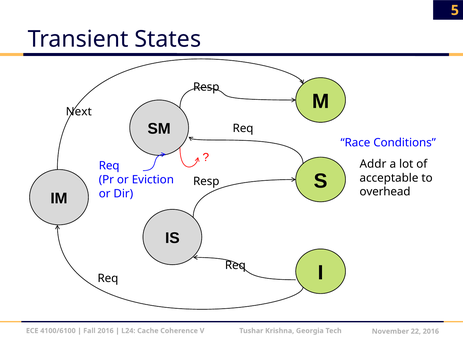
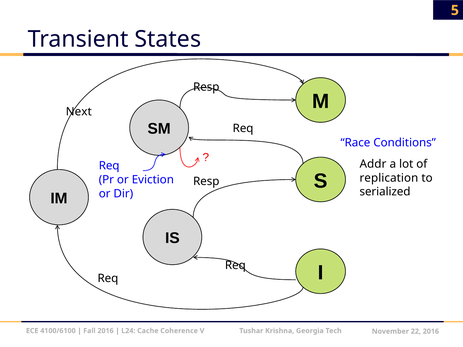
acceptable: acceptable -> replication (389, 178)
overhead: overhead -> serialized (385, 192)
